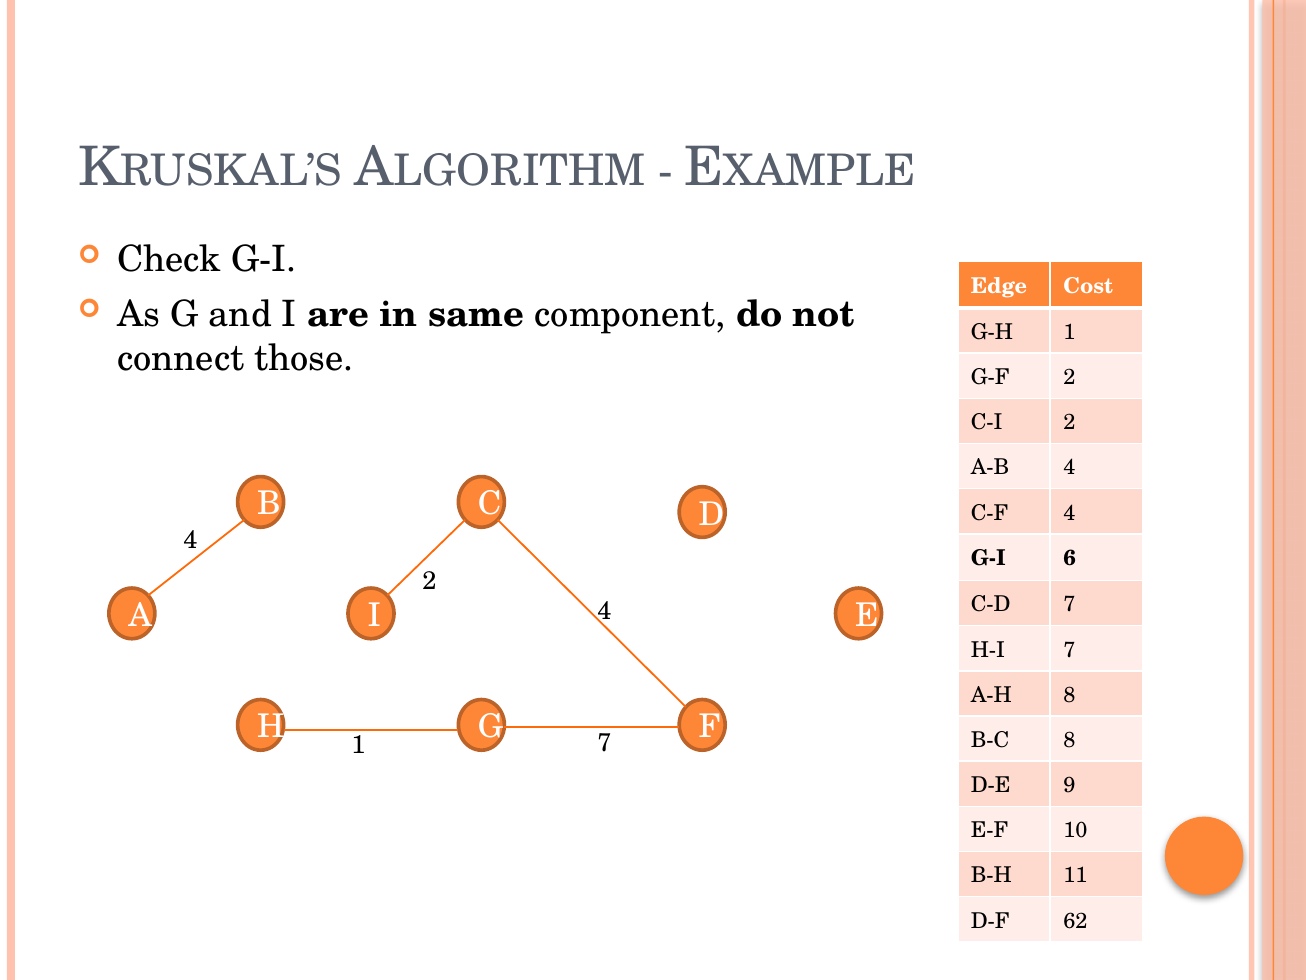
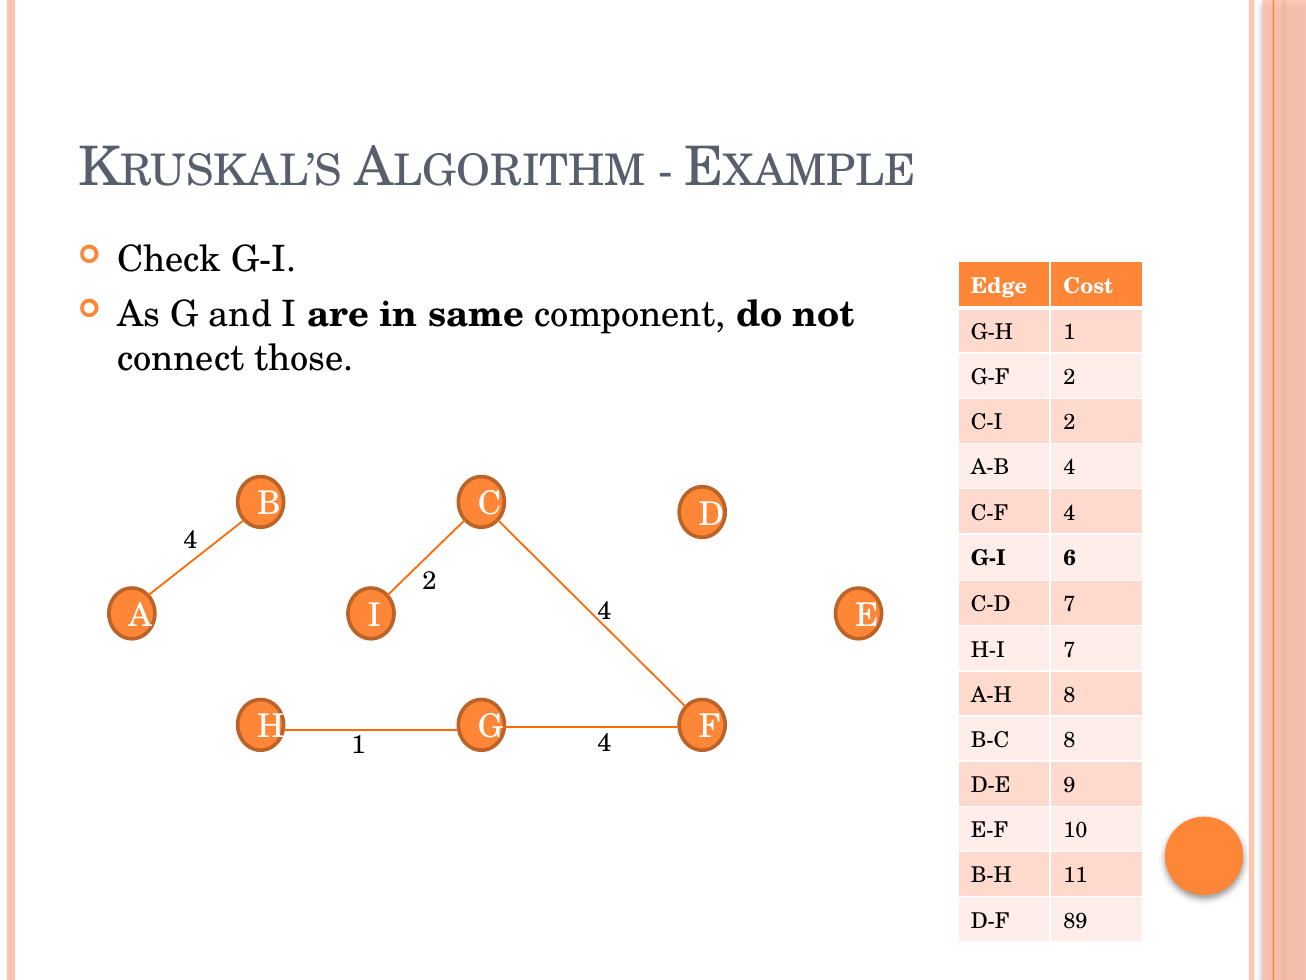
1 7: 7 -> 4 (604, 743)
62: 62 -> 89 (1075, 920)
